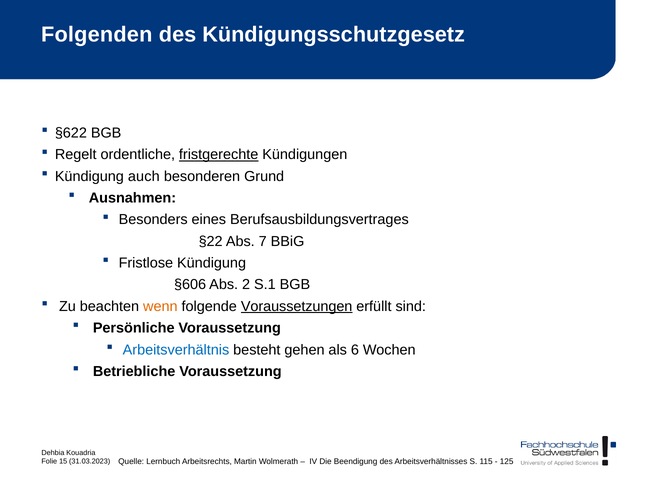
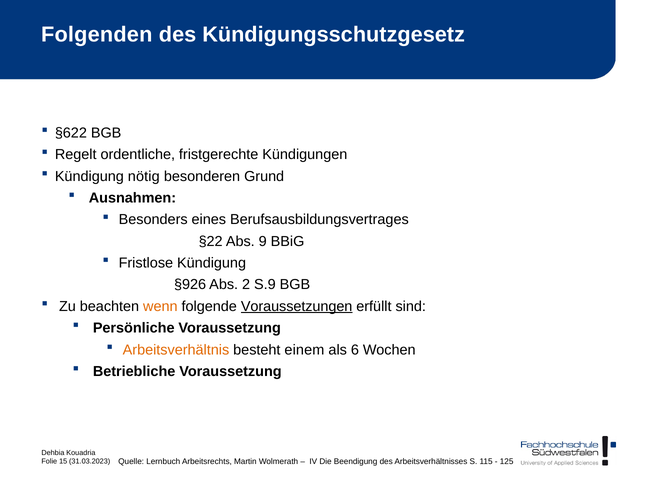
fristgerechte underline: present -> none (219, 155)
auch: auch -> nötig (144, 176)
7: 7 -> 9 (263, 242)
§606: §606 -> §926 (190, 285)
S.1: S.1 -> S.9 (265, 285)
Arbeitsverhältnis colour: blue -> orange (176, 350)
gehen: gehen -> einem (304, 350)
